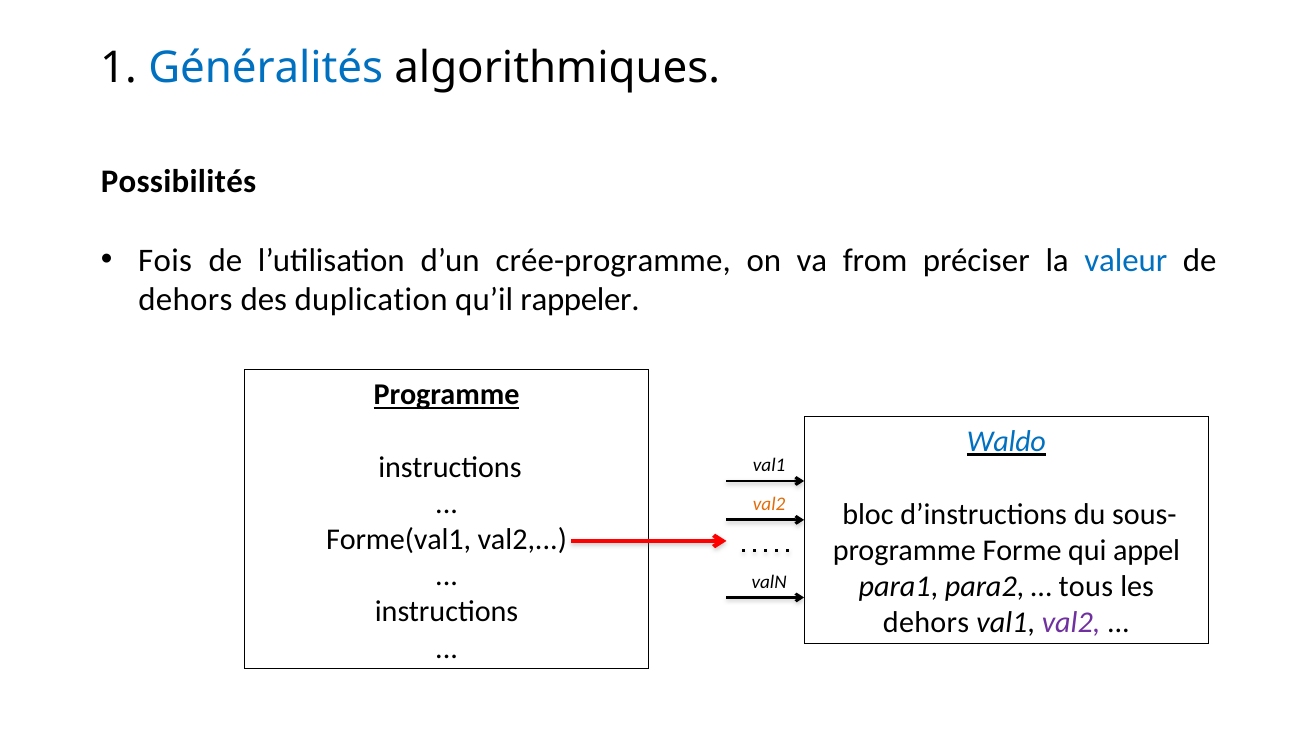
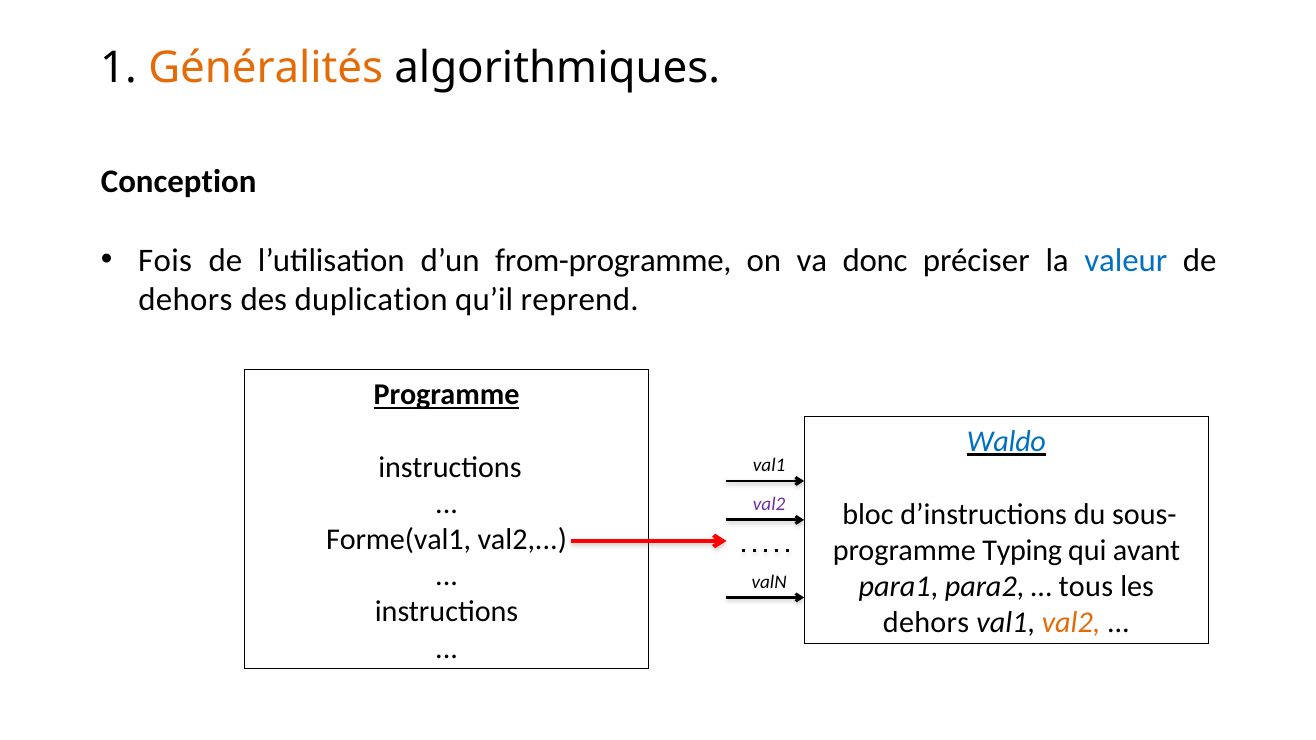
Généralités colour: blue -> orange (266, 68)
Possibilités: Possibilités -> Conception (179, 181)
crée-programme: crée-programme -> from-programme (613, 260)
from: from -> donc (875, 260)
rappeler: rappeler -> reprend (580, 300)
val2 colour: orange -> purple (769, 505)
Forme: Forme -> Typing (1022, 550)
appel: appel -> avant (1147, 550)
val2 colour: purple -> orange (1071, 623)
